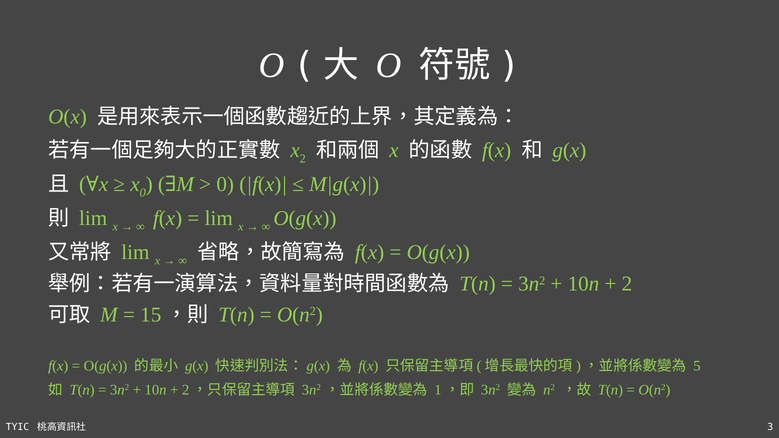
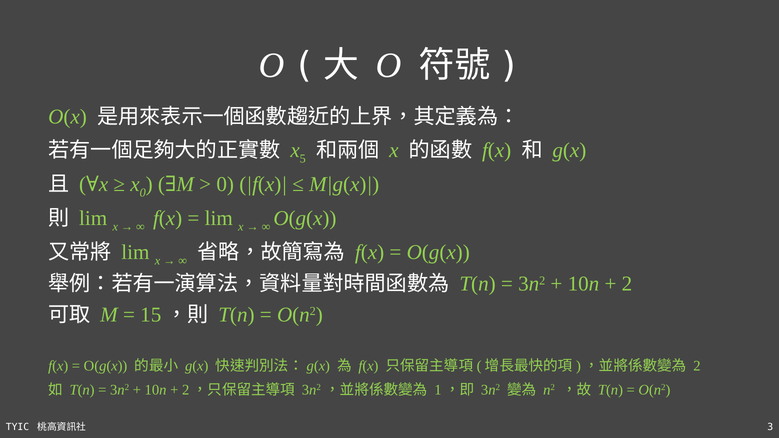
x 2: 2 -> 5 (303, 159)
5: 5 -> 2 (697, 366)
